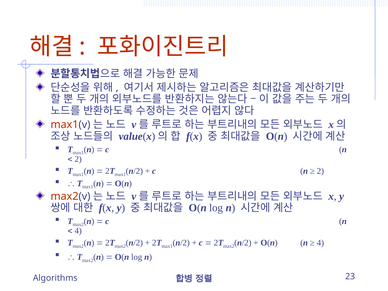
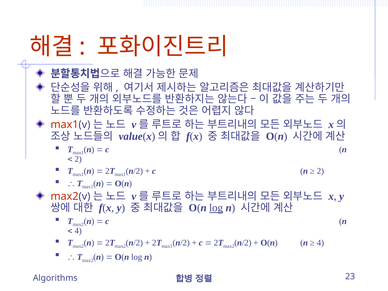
log underline: none -> present (216, 208)
